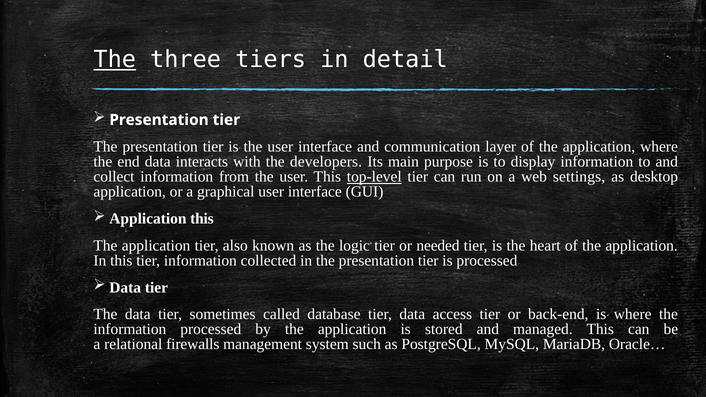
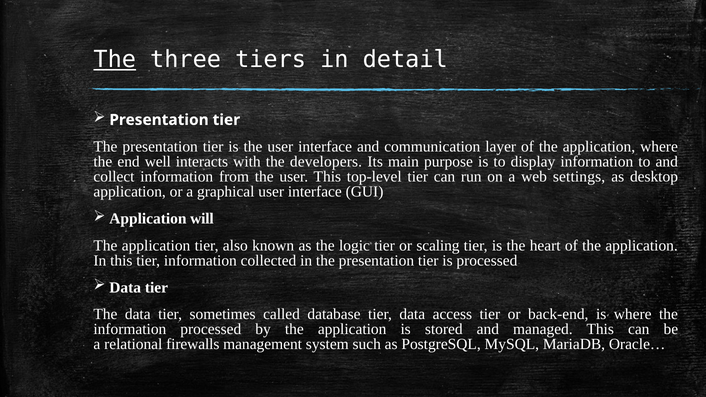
end data: data -> well (158, 162)
top-level underline: present -> none (374, 177)
this: this -> will (202, 219)
needed: needed -> scaling (438, 246)
